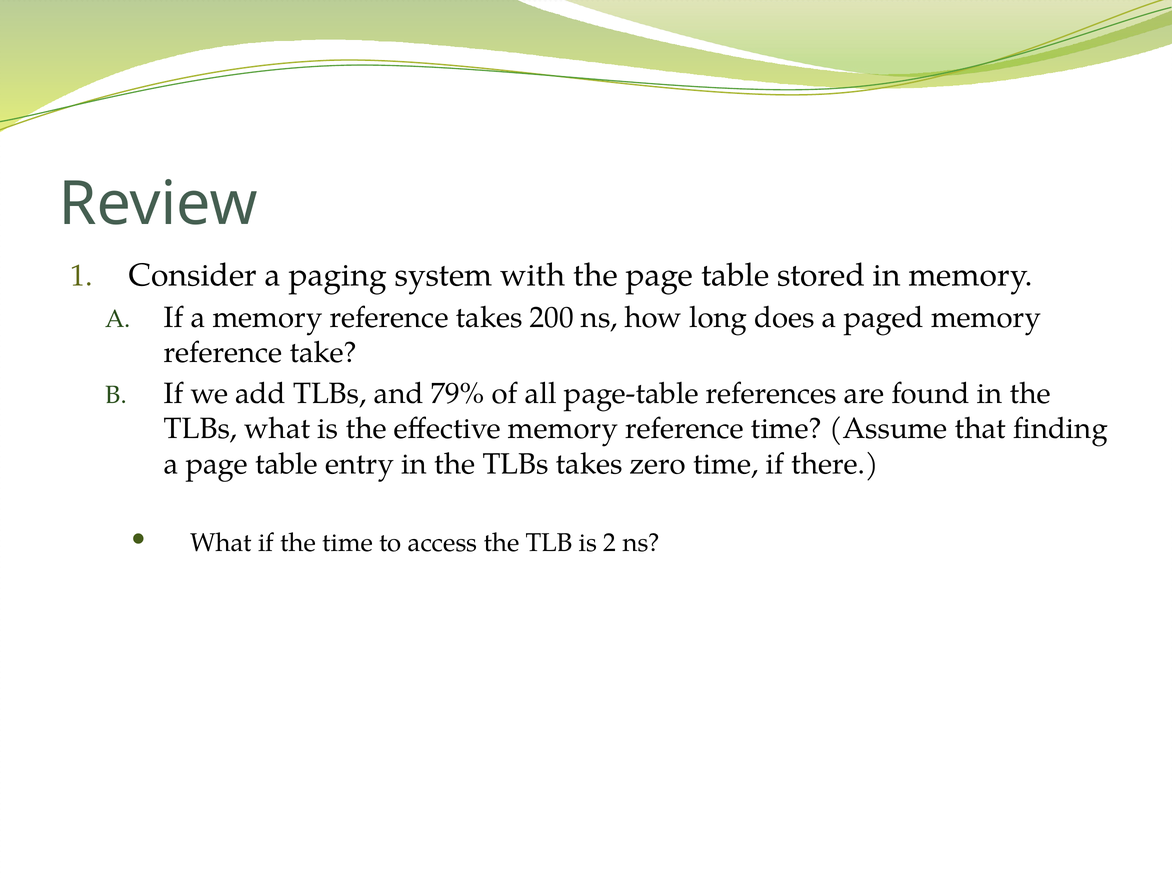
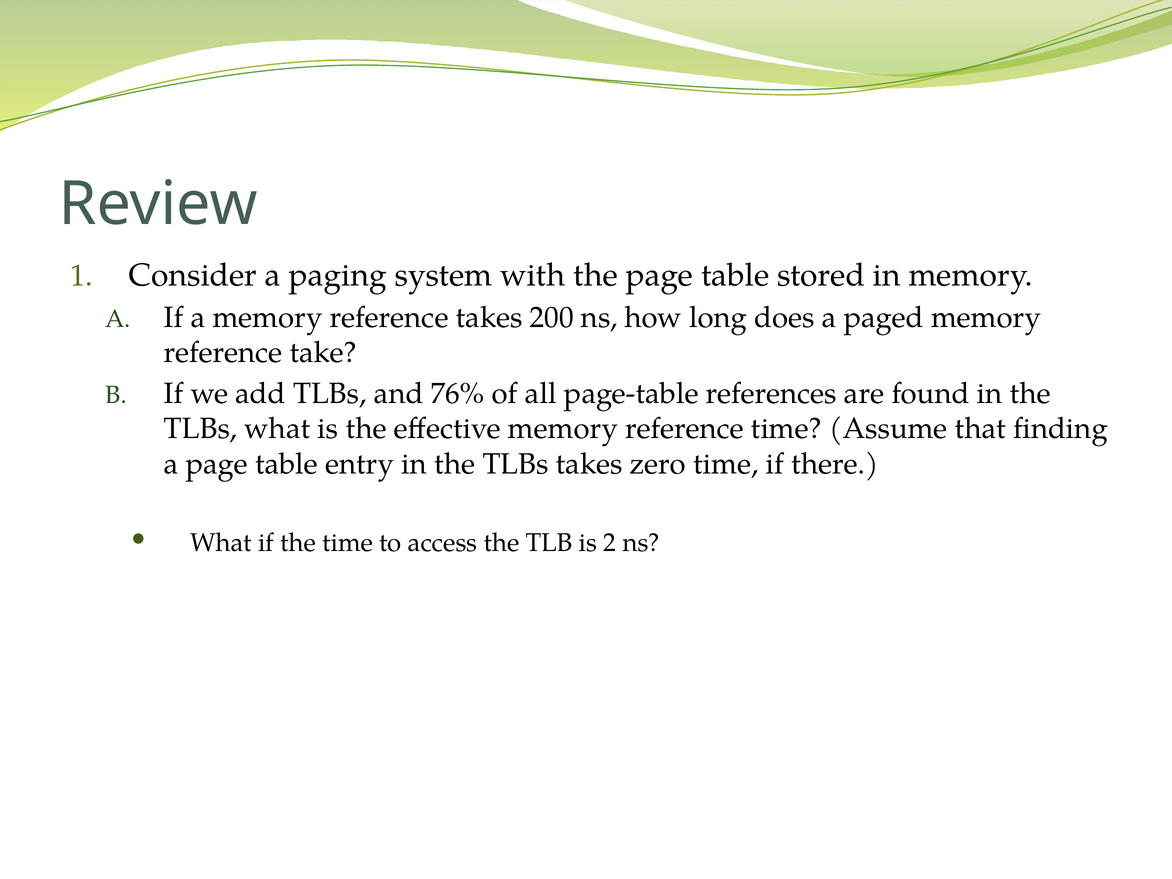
79%: 79% -> 76% (458, 394)
